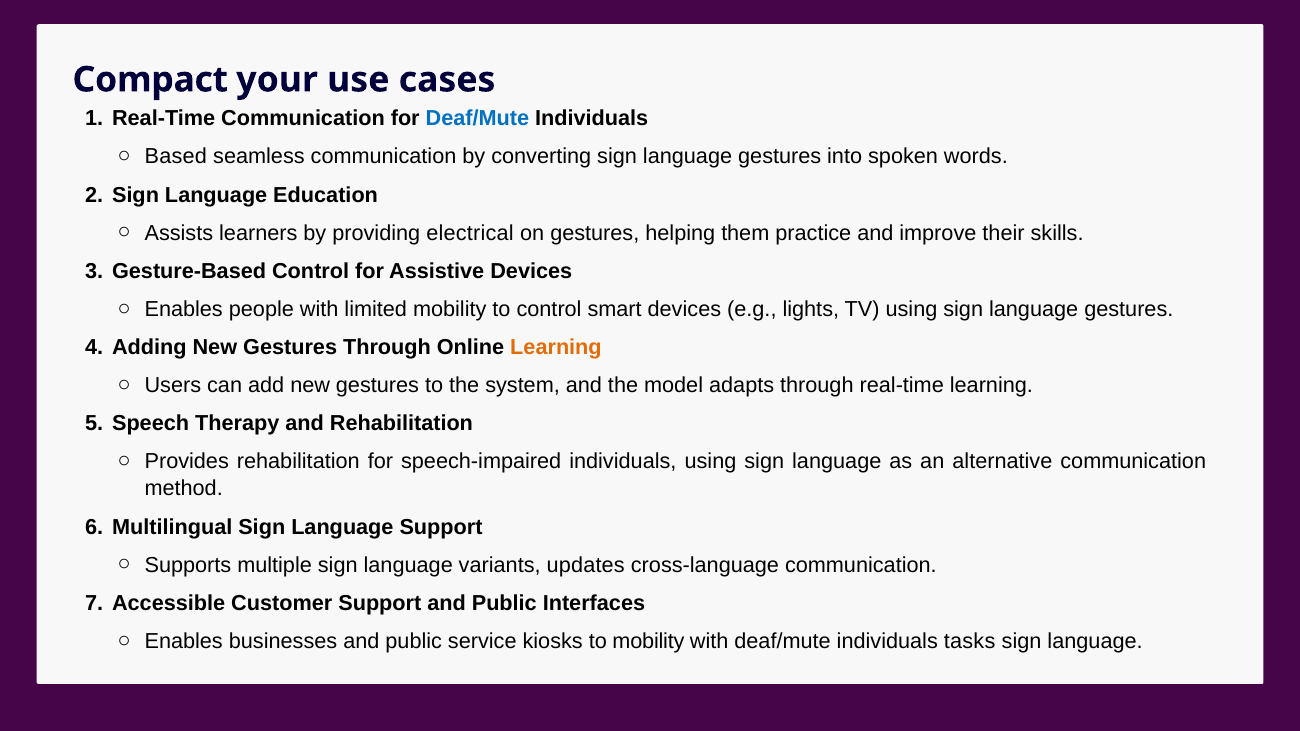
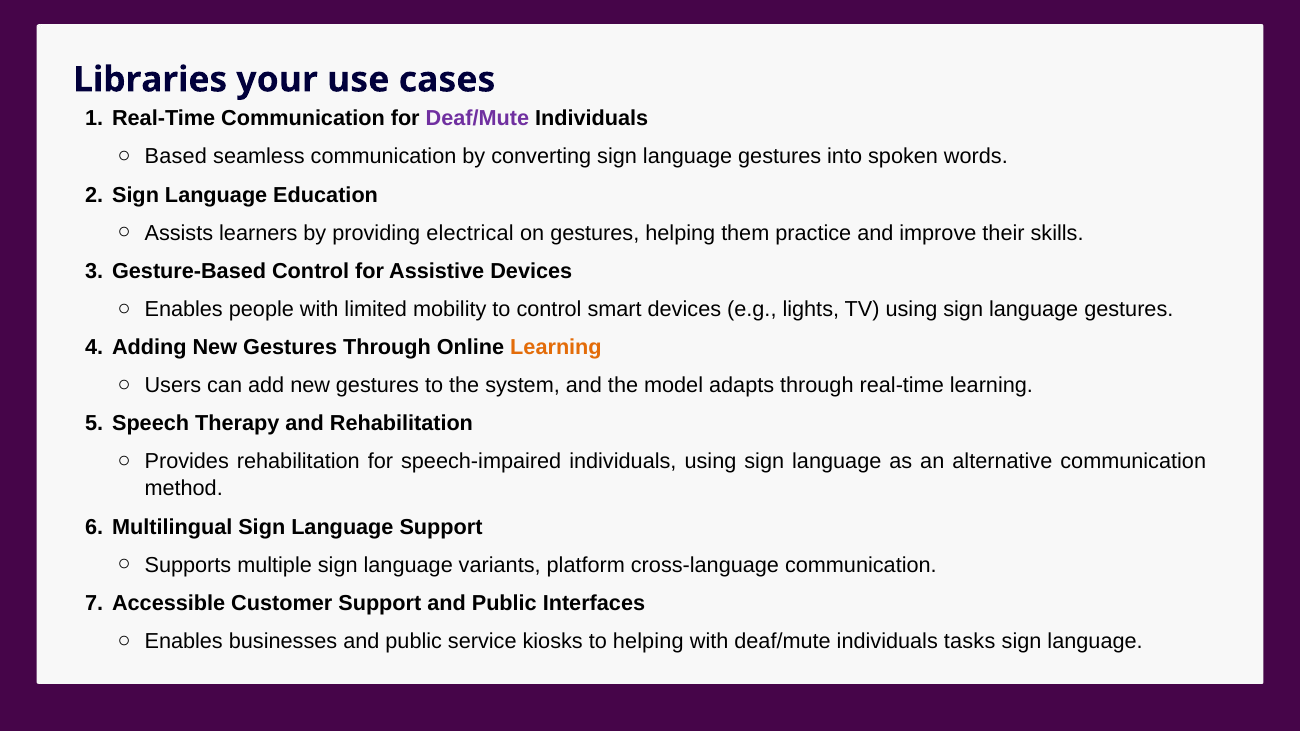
Compact: Compact -> Libraries (150, 80)
Deaf/Mute colour: blue -> purple (477, 119)
updates: updates -> platform (586, 565)
to mobility: mobility -> helping (648, 641)
